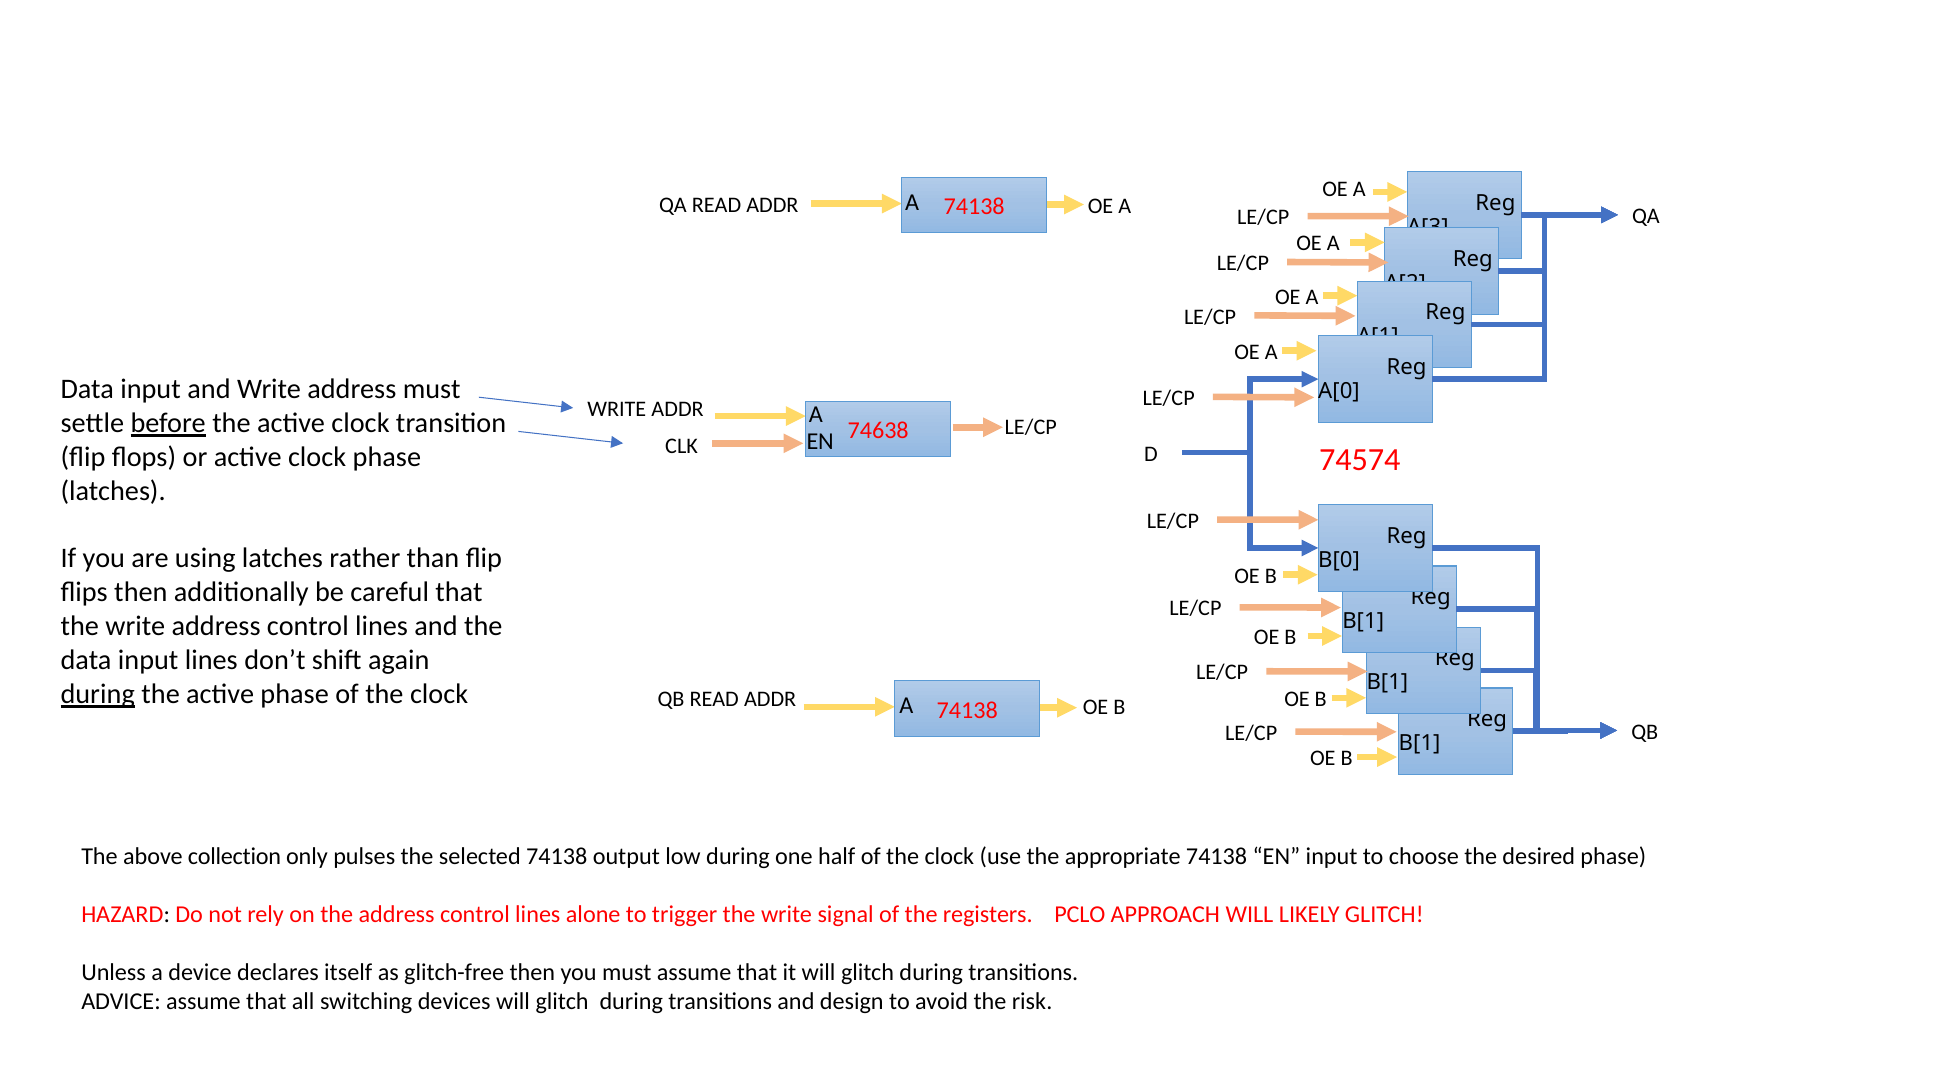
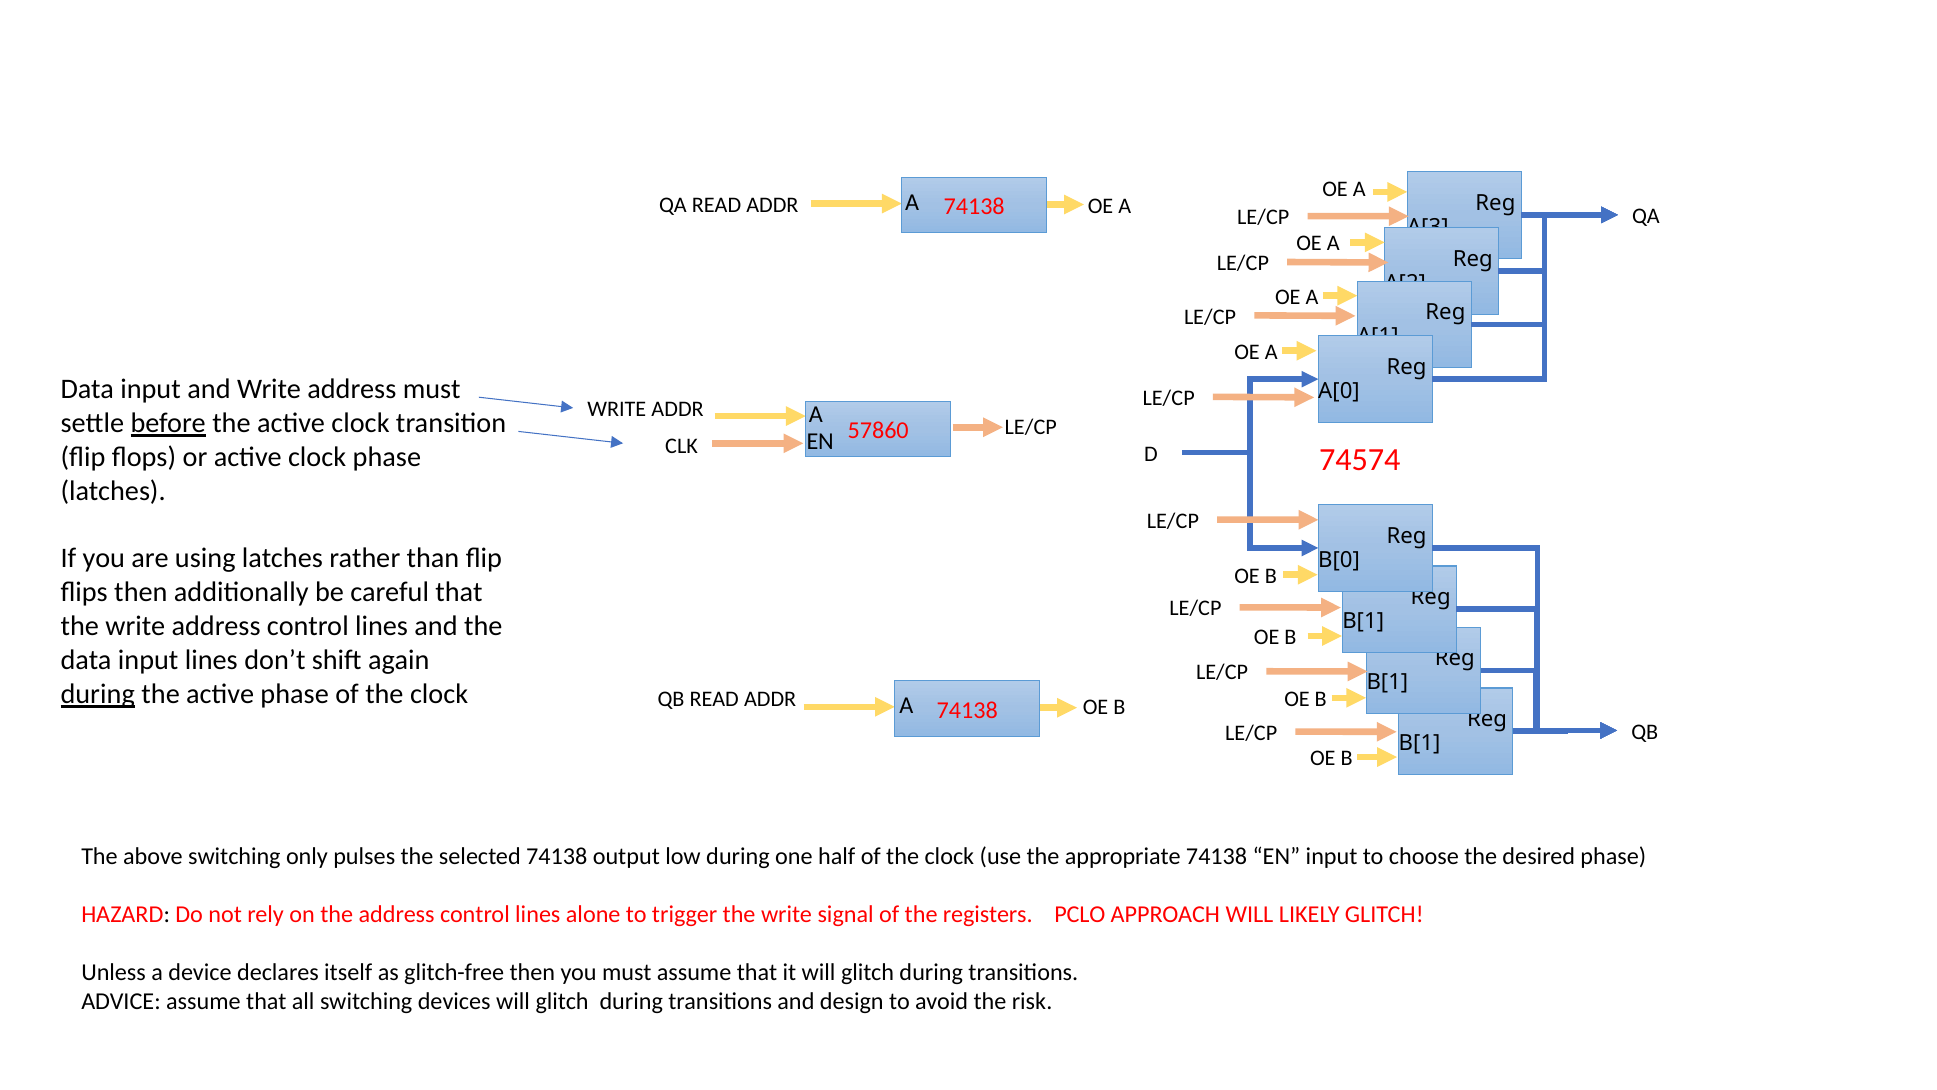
74638: 74638 -> 57860 (878, 431)
above collection: collection -> switching (234, 856)
